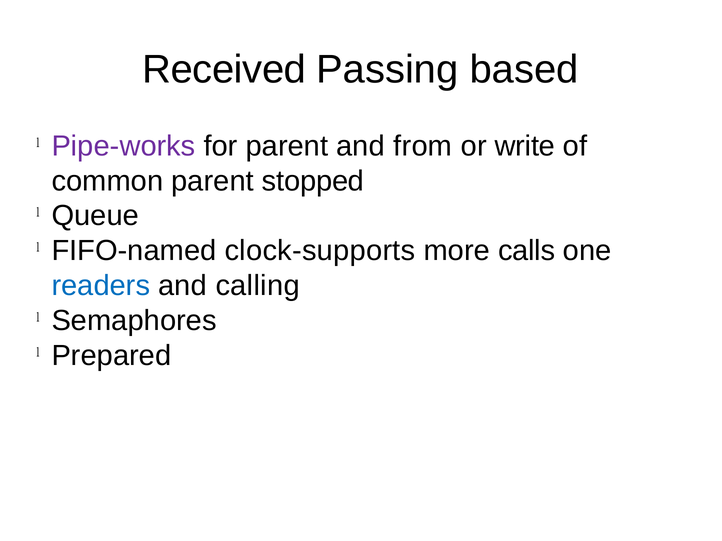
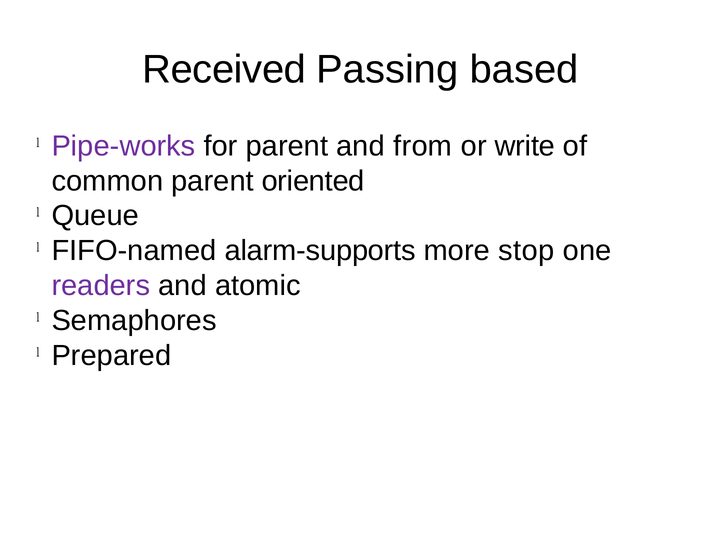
stopped: stopped -> oriented (313, 181)
clock-supports: clock-supports -> alarm-supports (320, 251)
calls: calls -> stop (526, 251)
readers colour: blue -> purple (101, 286)
calling: calling -> atomic (258, 286)
